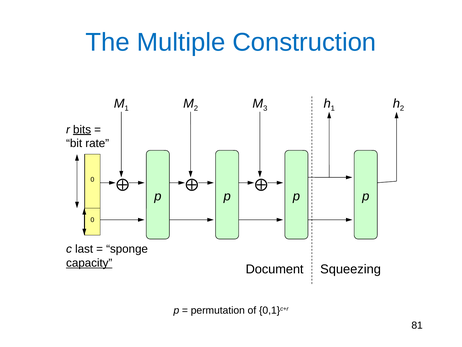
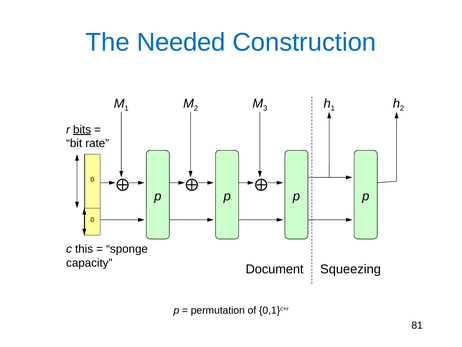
Multiple: Multiple -> Needed (181, 42)
last: last -> this (84, 249)
capacity underline: present -> none (89, 263)
